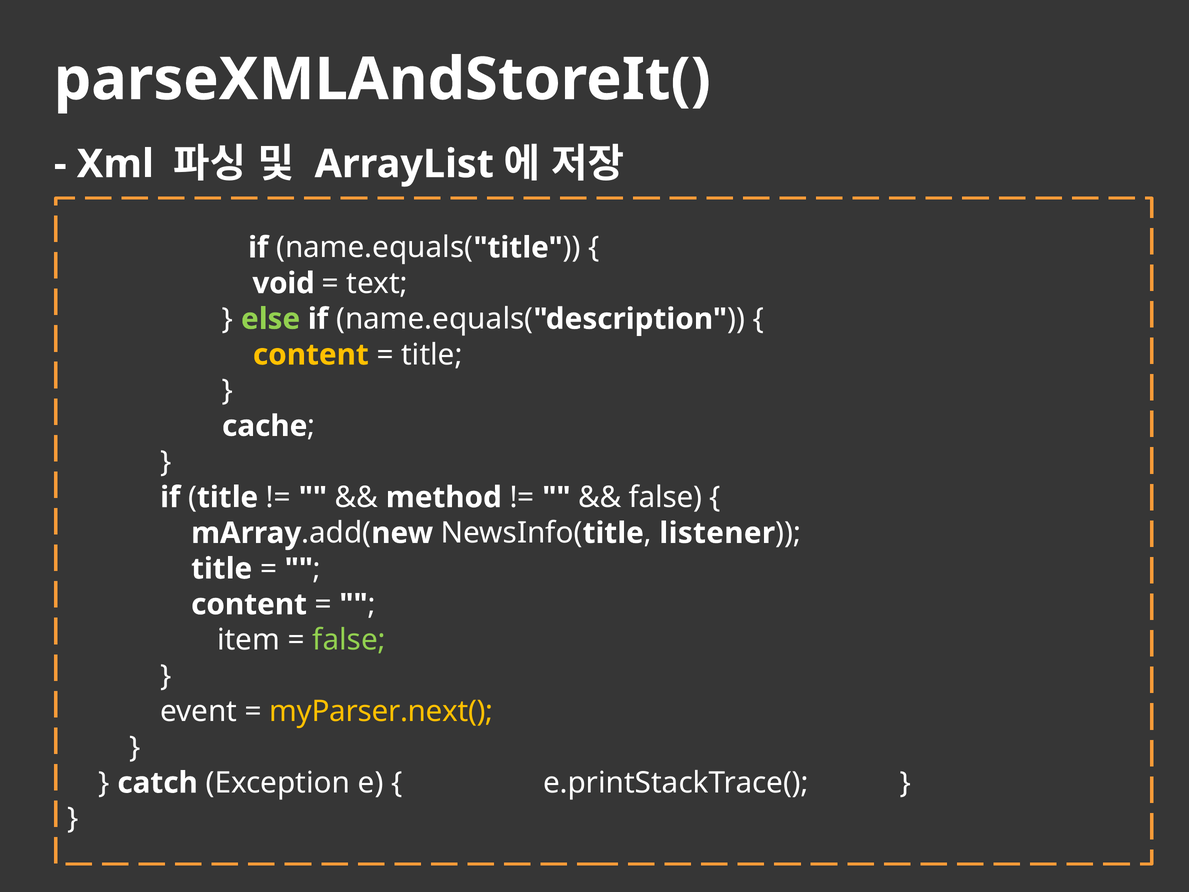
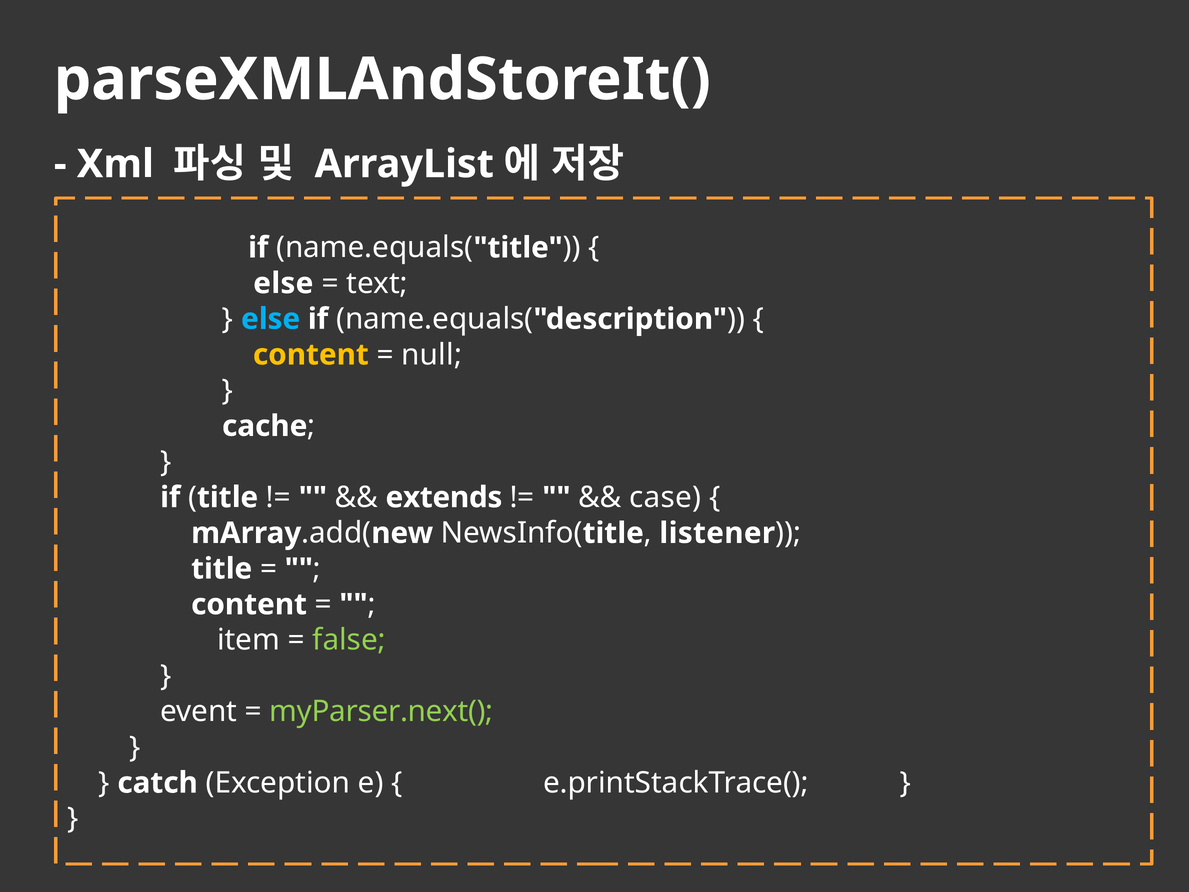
void: void -> else (283, 283)
else colour: light green -> light blue (271, 319)
title: title -> null (432, 355)
method: method -> extends (444, 497)
false: false -> case (665, 497)
myParser.next( colour: yellow -> light green (381, 711)
